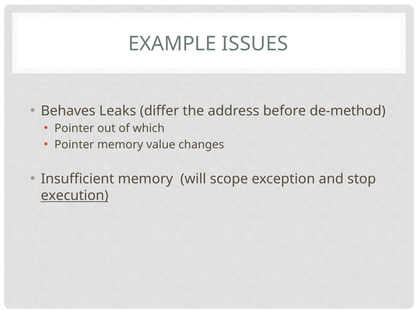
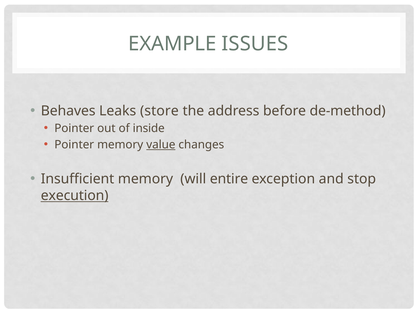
differ: differ -> store (159, 111)
which: which -> inside (149, 129)
value underline: none -> present (161, 145)
scope: scope -> entire (229, 179)
